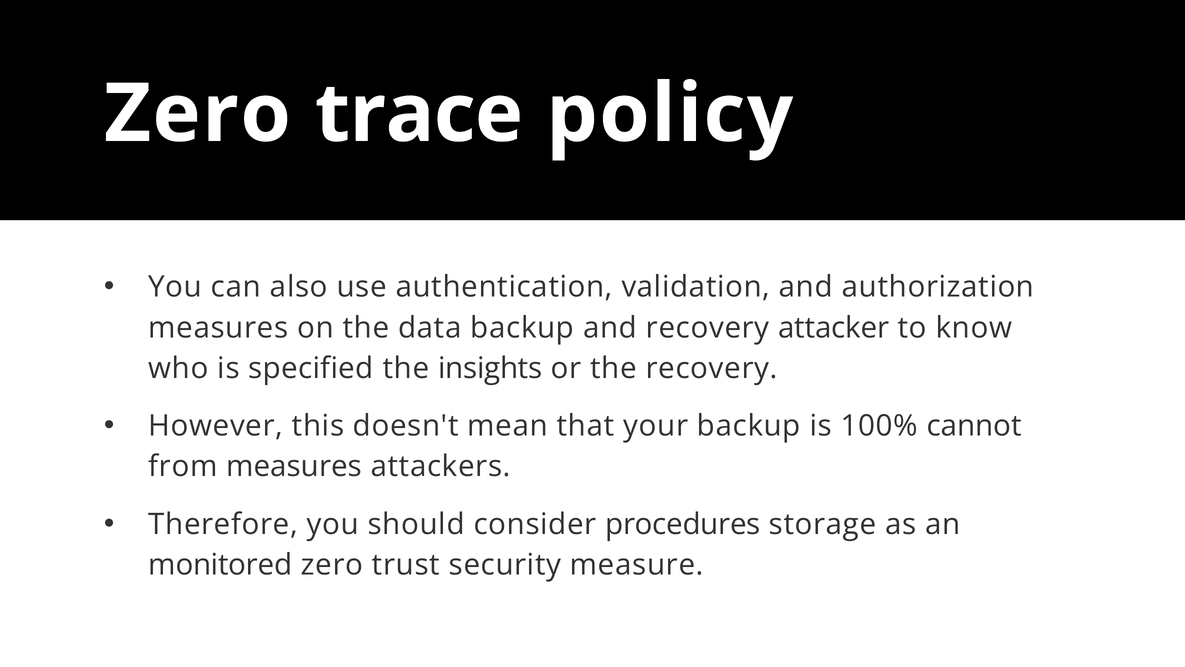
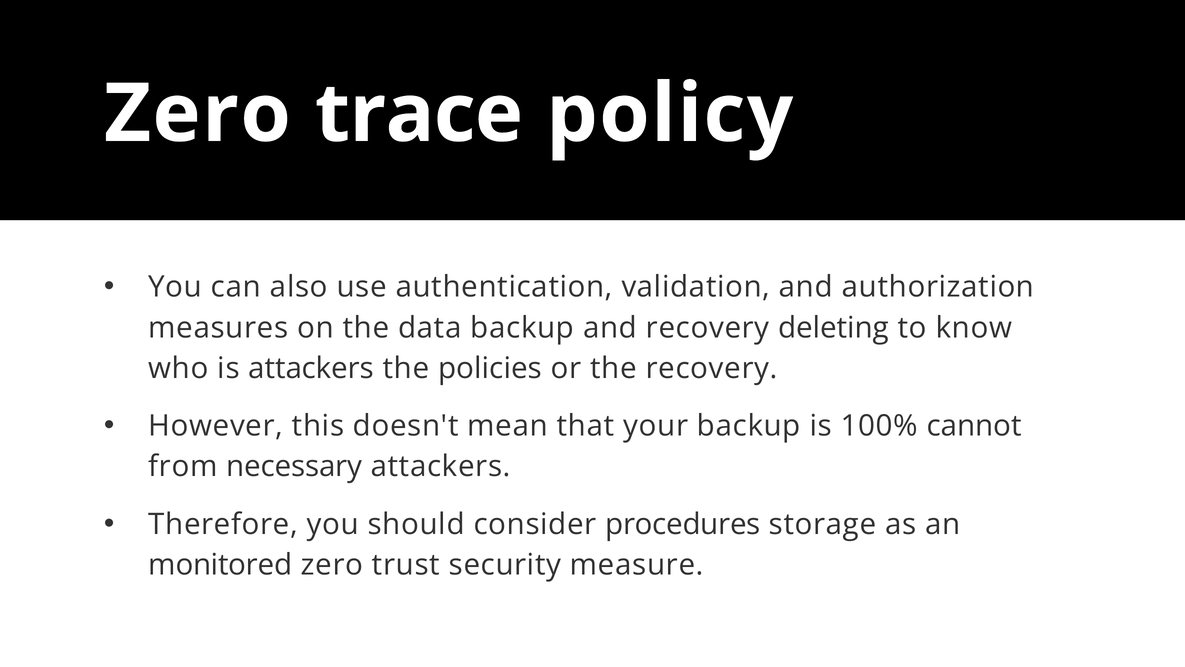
attacker: attacker -> deleting (834, 328)
is specified: specified -> attackers (311, 368)
insights: insights -> policies (490, 368)
from measures: measures -> necessary (294, 466)
